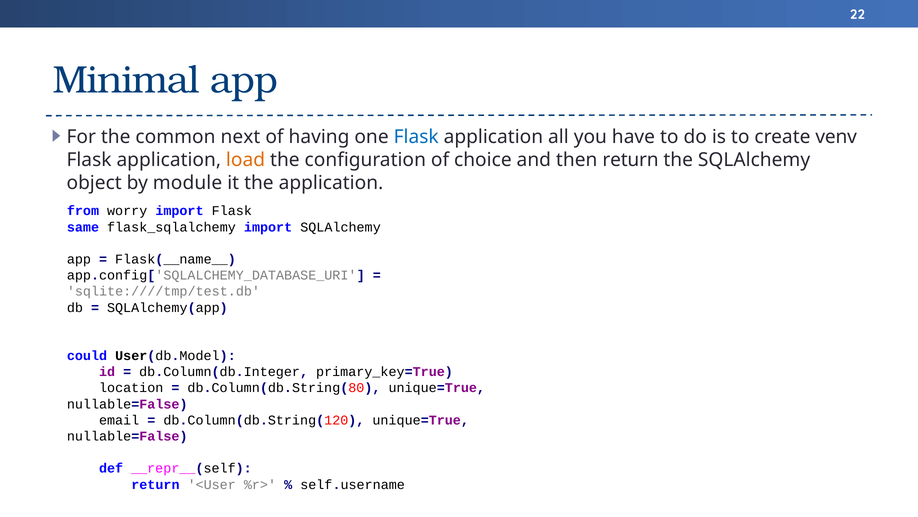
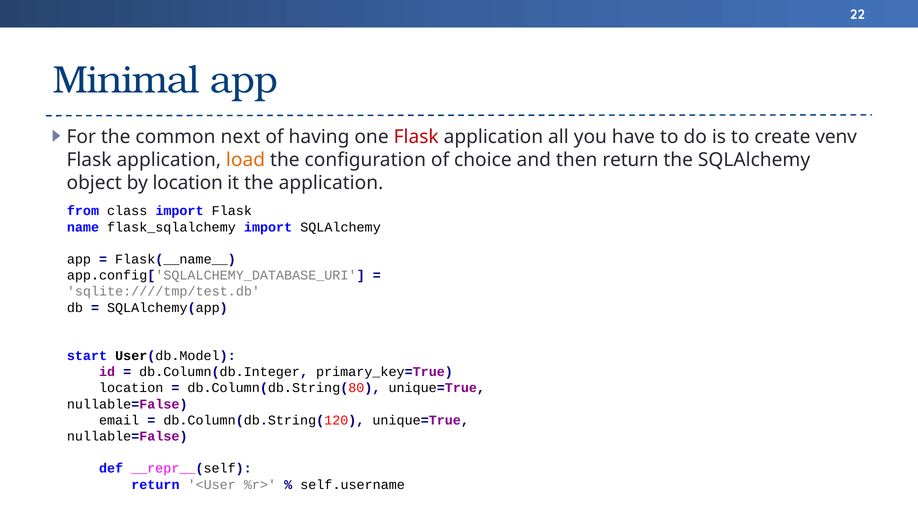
Flask colour: blue -> red (416, 137)
by module: module -> location (188, 183)
worry: worry -> class (127, 211)
same: same -> name (83, 227)
could: could -> start (87, 355)
